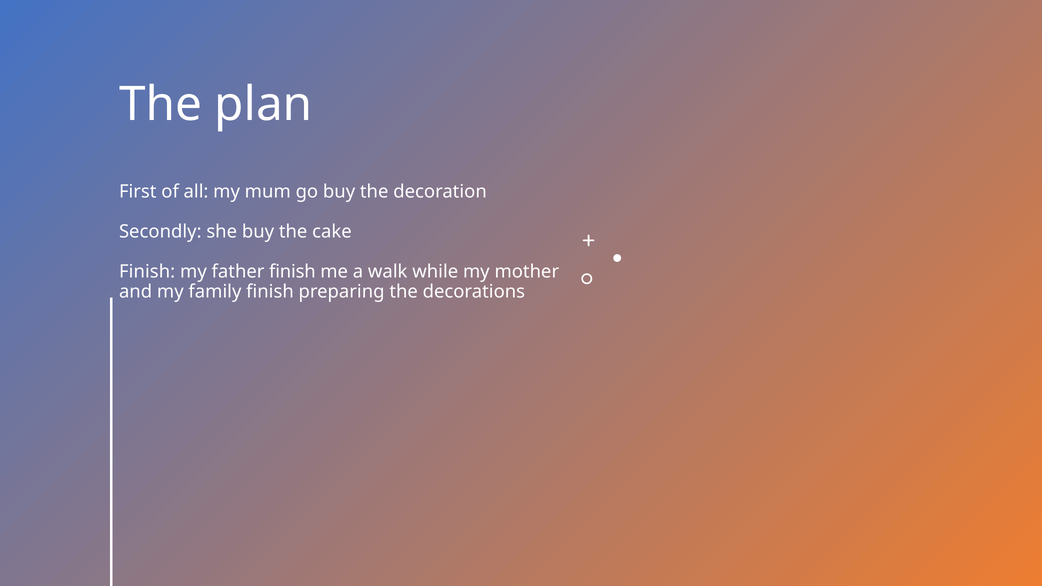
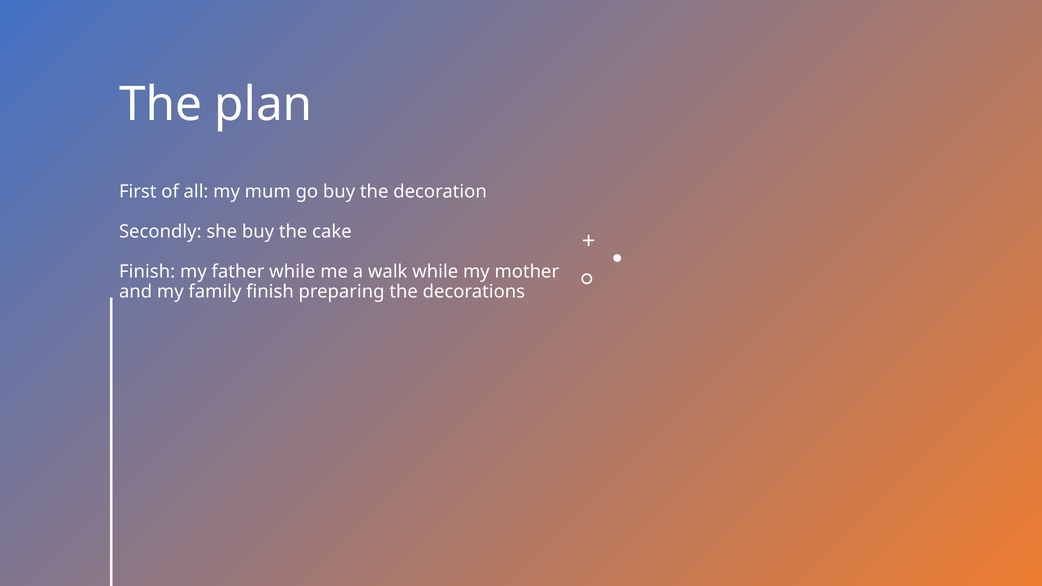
father finish: finish -> while (292, 272)
